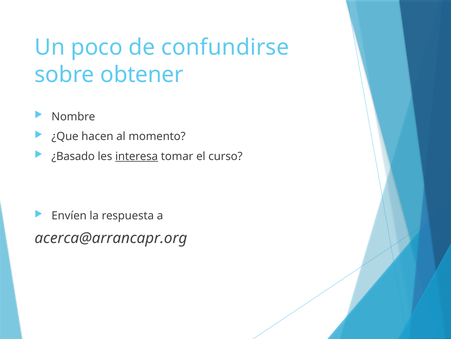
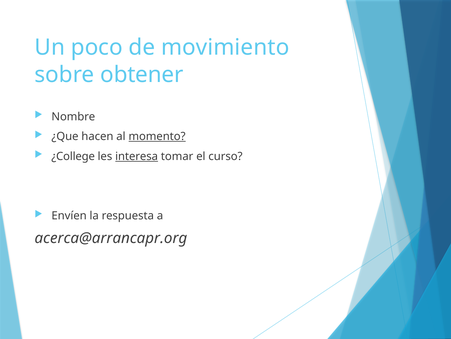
confundirse: confundirse -> movimiento (225, 47)
momento underline: none -> present (157, 136)
¿Basado: ¿Basado -> ¿College (73, 156)
